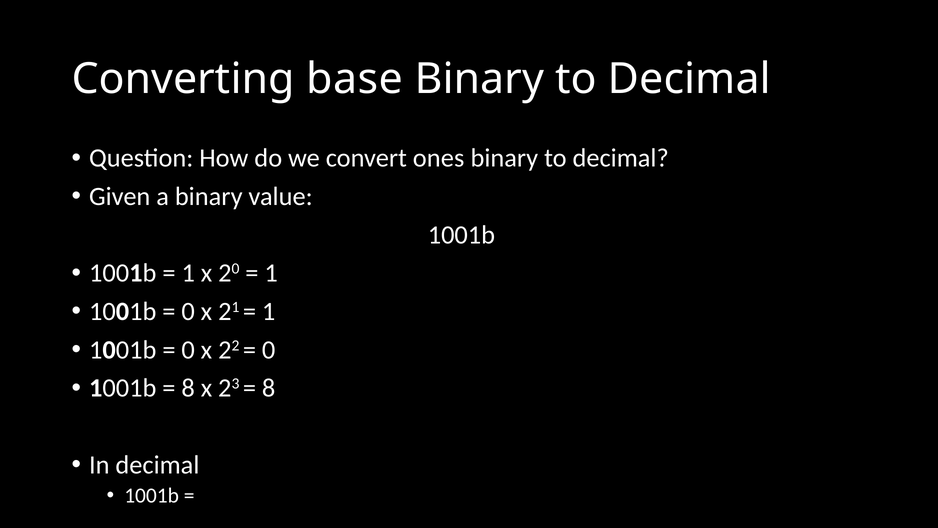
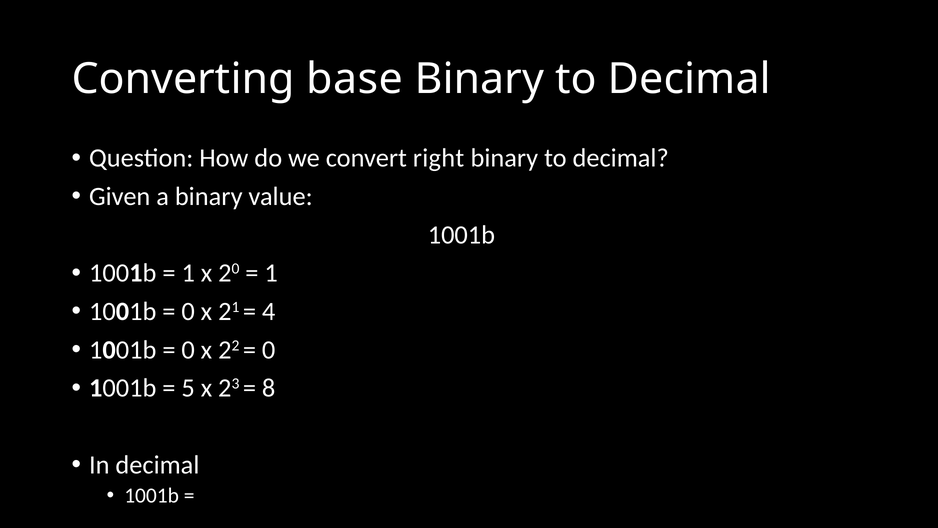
ones: ones -> right (439, 158)
1: 1 -> 4 (269, 311)
8: 8 -> 5 (188, 388)
